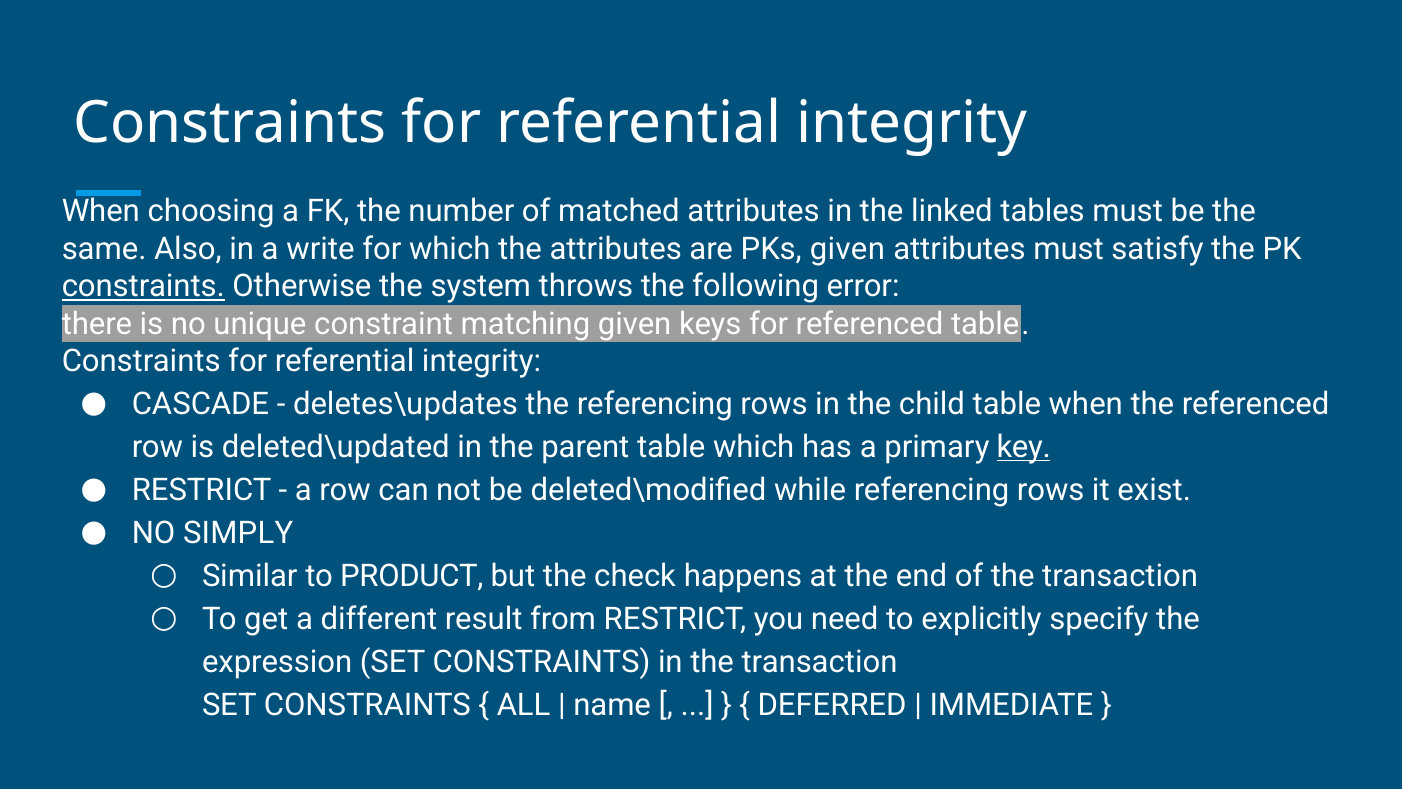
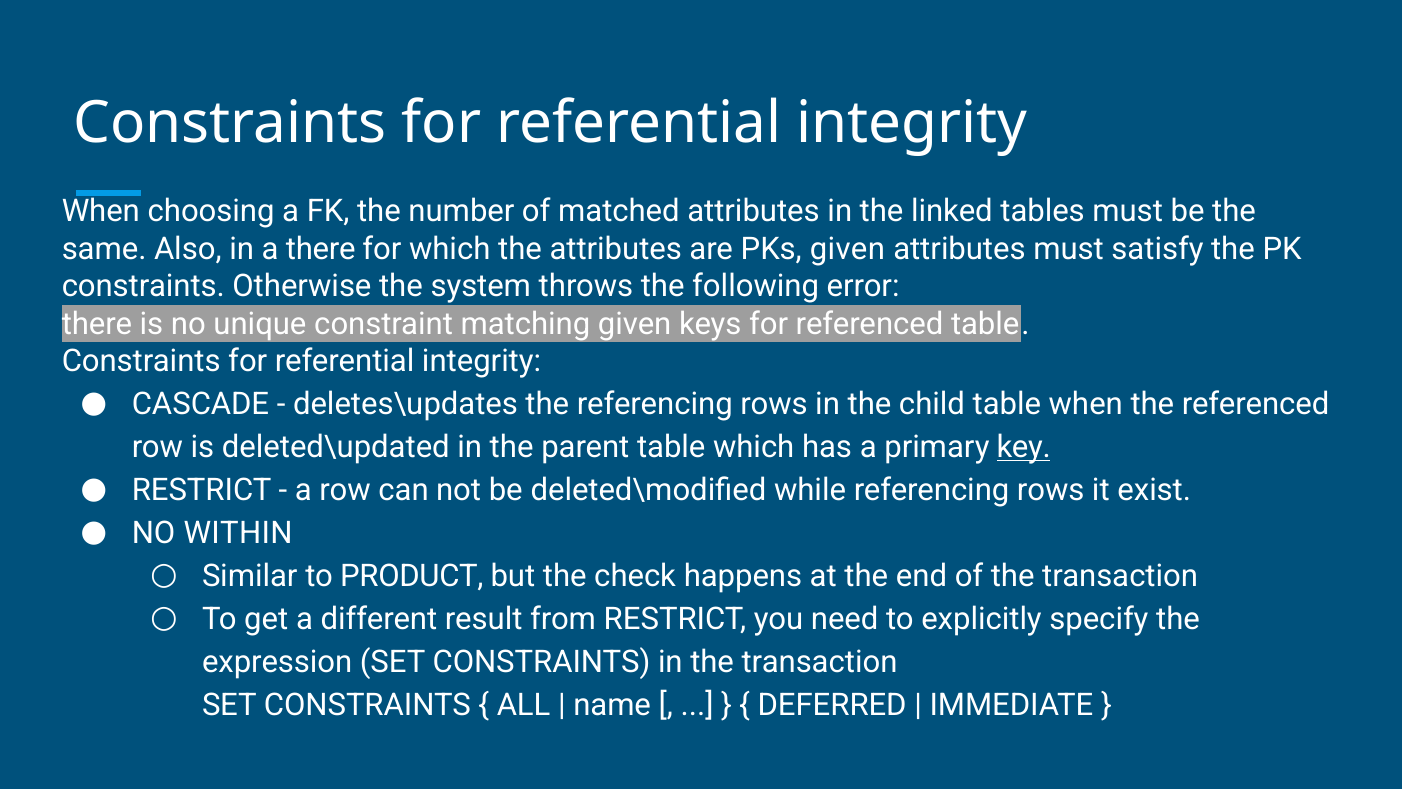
a write: write -> there (321, 249)
constraints underline: present -> none (143, 286)
SIMPLY: SIMPLY -> WITHIN (238, 533)
